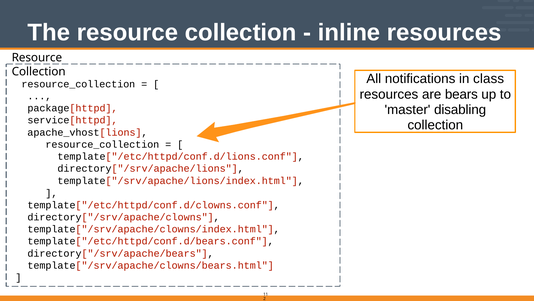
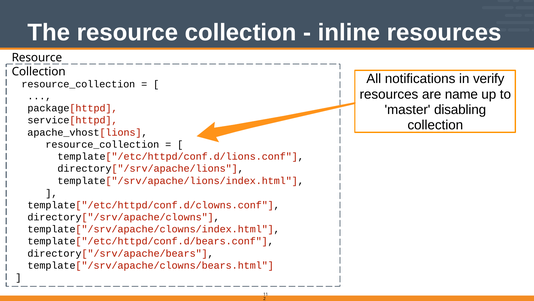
class: class -> verify (489, 79)
bears: bears -> name (461, 94)
